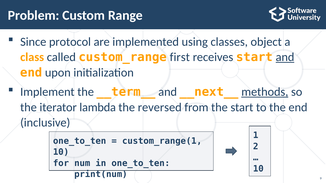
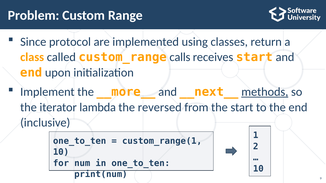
object: object -> return (266, 42)
first: first -> calls (180, 57)
and underline: present -> none (285, 57)
__term__: __term__ -> __more__ (126, 92)
